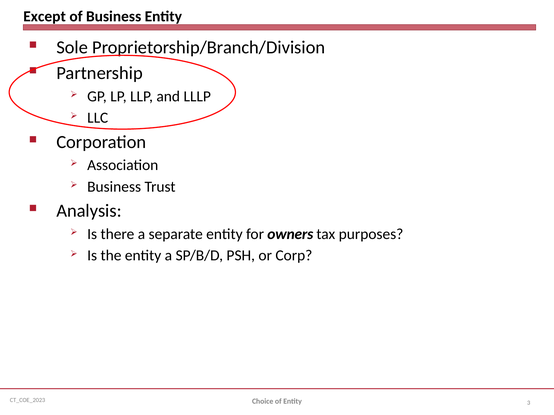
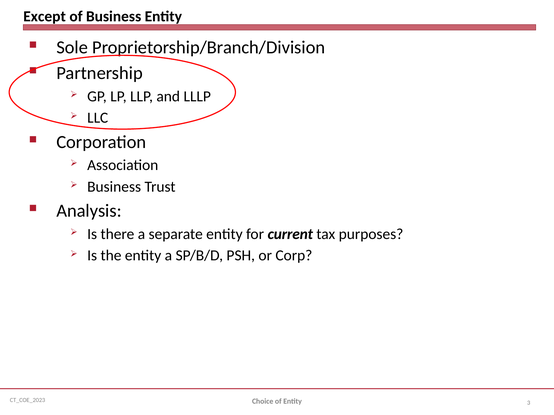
owners: owners -> current (290, 234)
